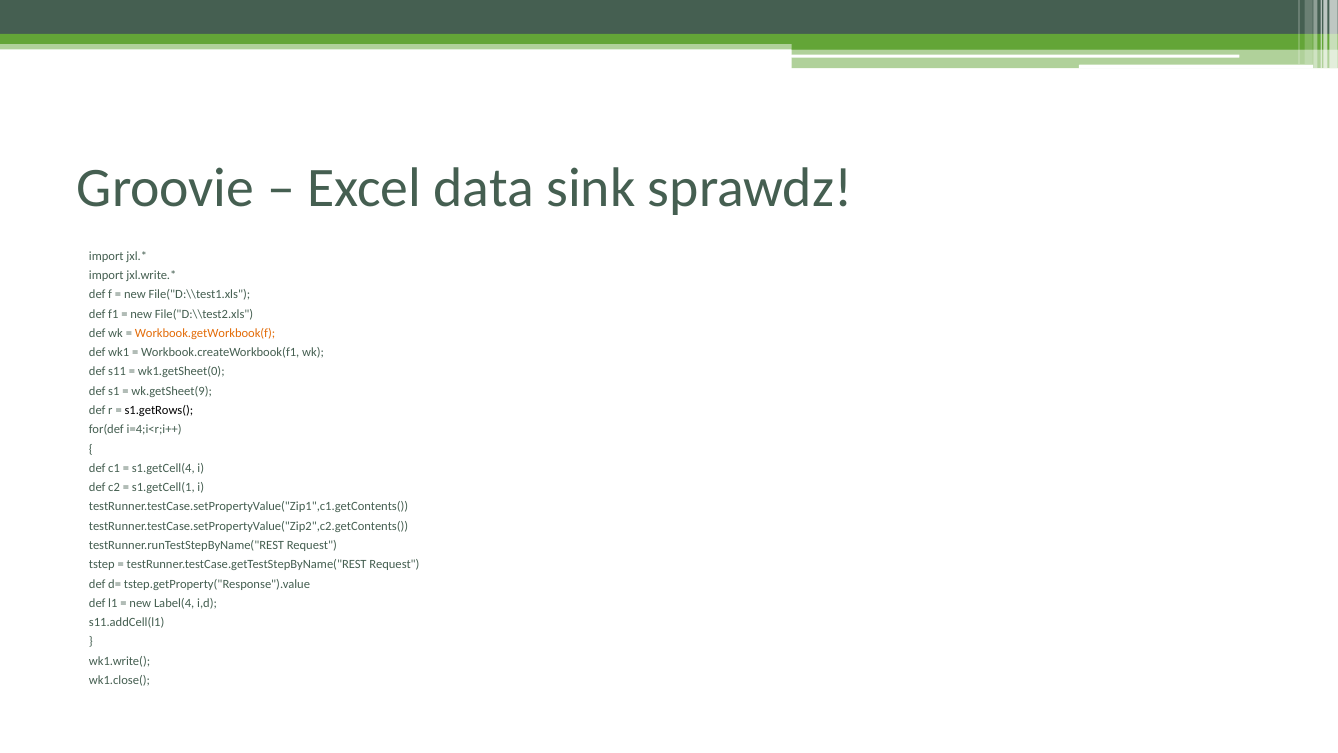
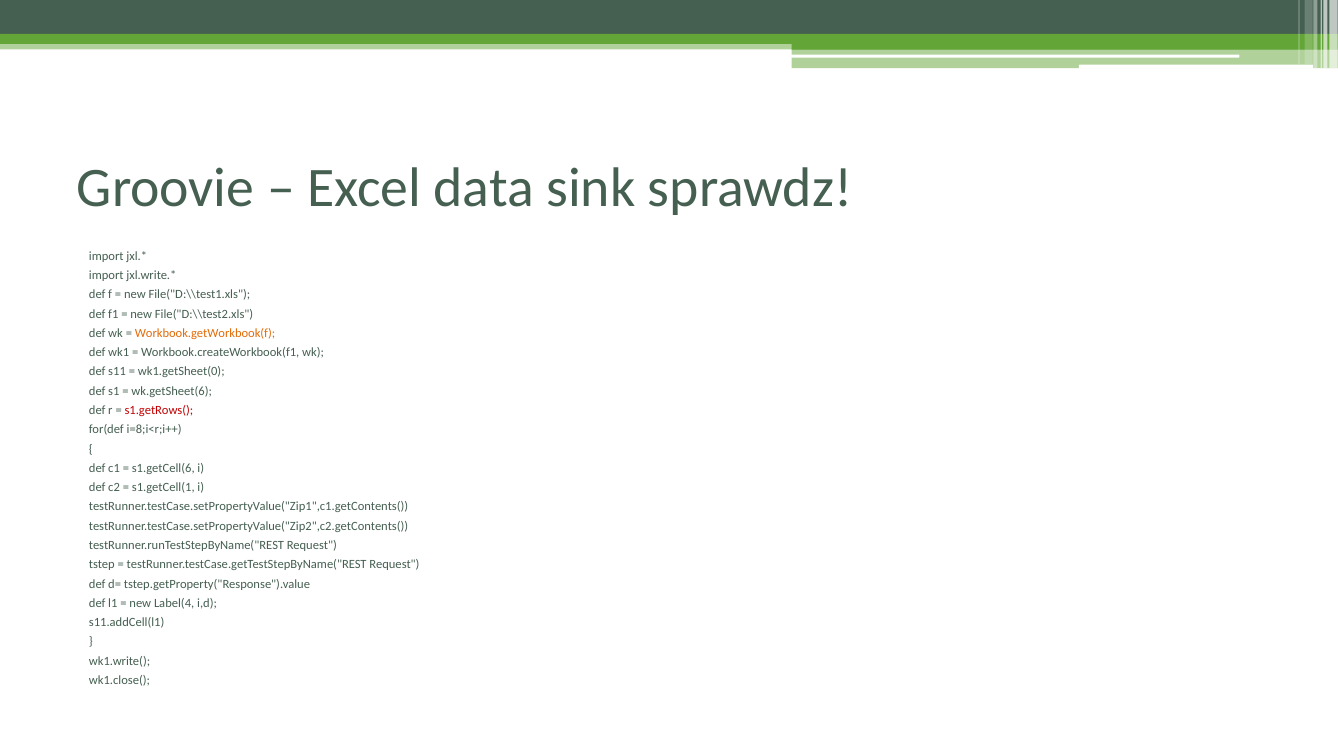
wk.getSheet(9: wk.getSheet(9 -> wk.getSheet(6 (172, 391)
s1.getRows( colour: black -> red (159, 410)
i=4;i<r;i++: i=4;i<r;i++ -> i=8;i<r;i++ (154, 429)
s1.getCell(4: s1.getCell(4 -> s1.getCell(6 (163, 468)
